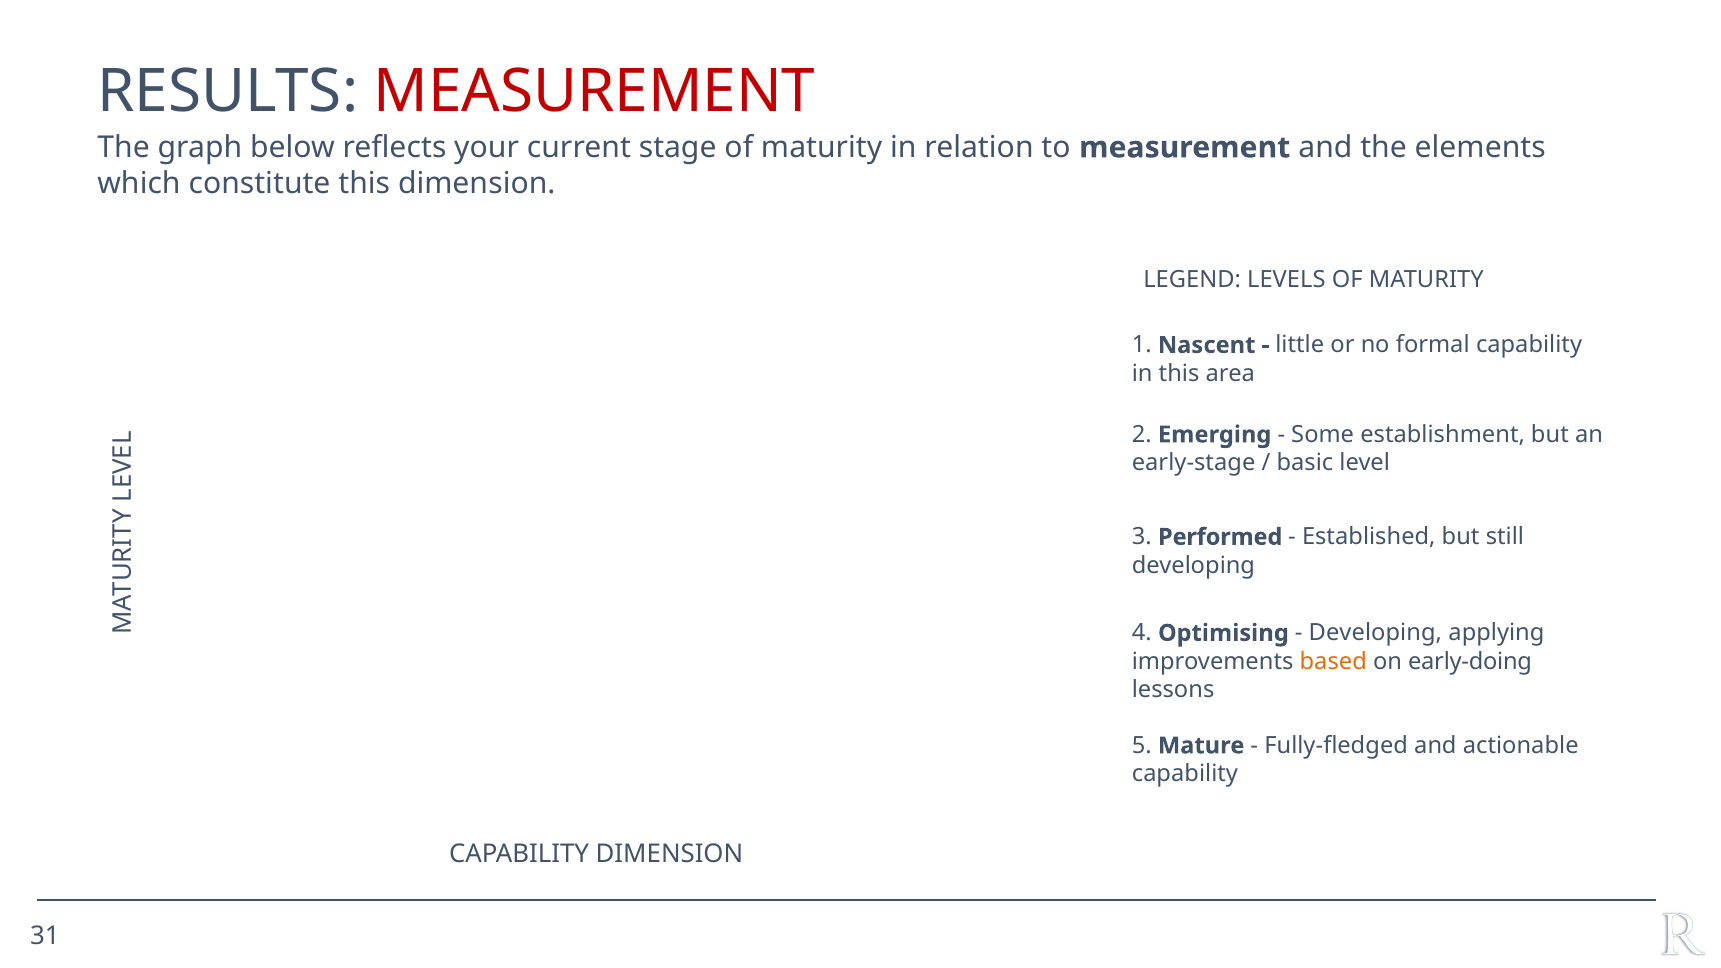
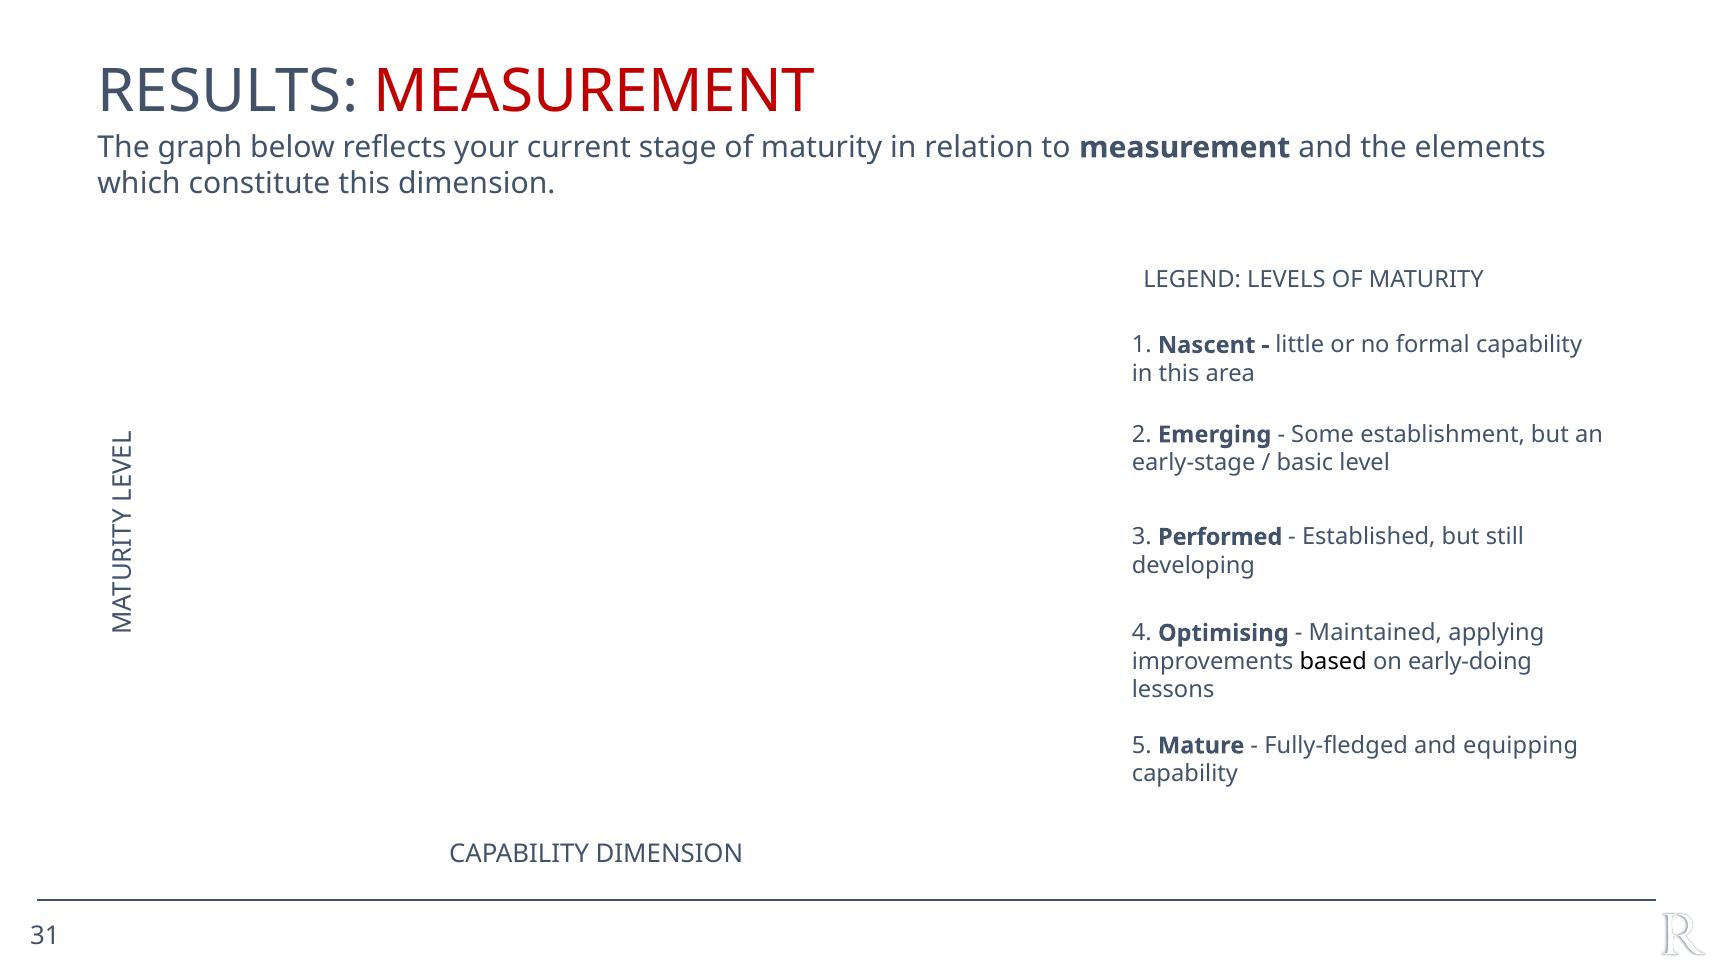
Developing: Developing -> Maintained (1375, 633)
based colour: orange -> black (1333, 662)
actionable: actionable -> equipping (1521, 746)
